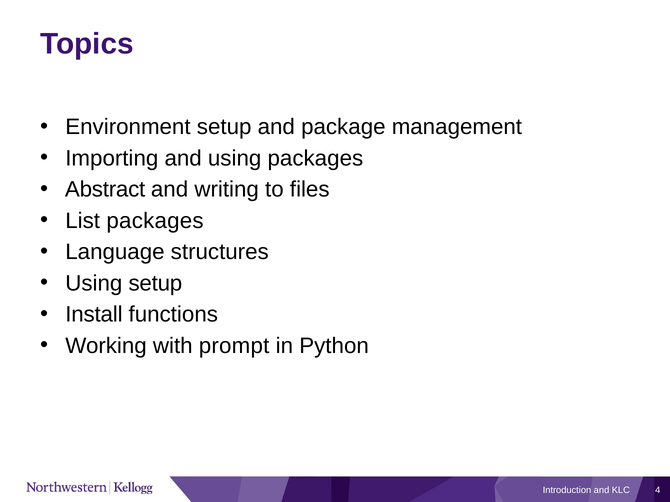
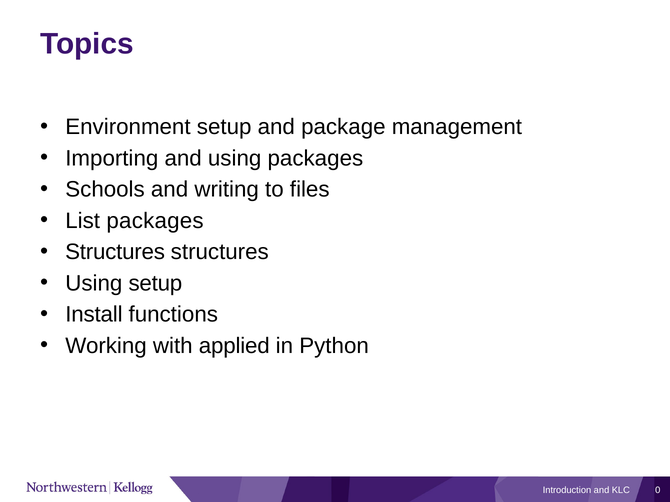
Abstract: Abstract -> Schools (105, 190)
Language: Language -> Structures (115, 252)
prompt: prompt -> applied (234, 346)
4: 4 -> 0 (658, 491)
